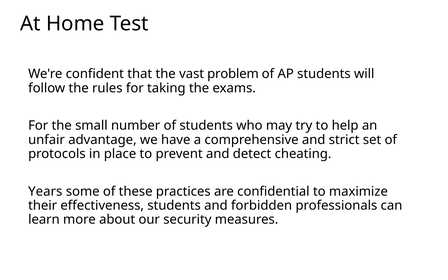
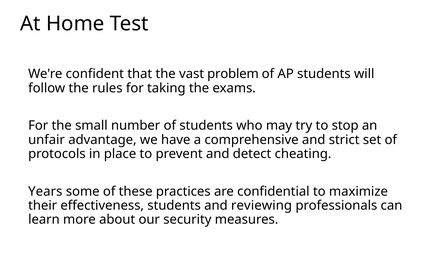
help: help -> stop (345, 126)
forbidden: forbidden -> reviewing (262, 206)
